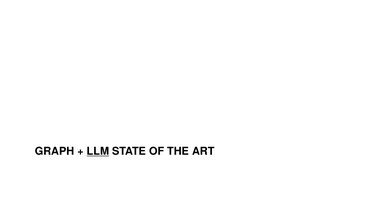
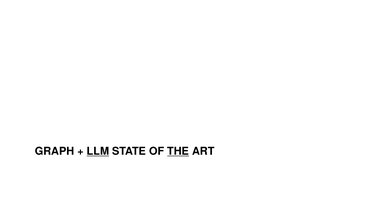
THE underline: none -> present (178, 151)
